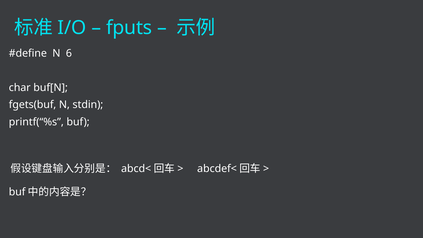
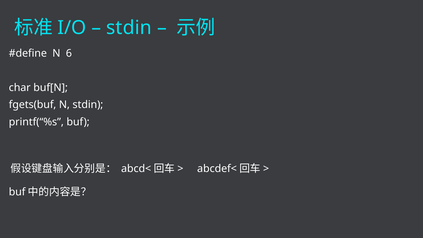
fputs: fputs -> stdin (129, 28)
